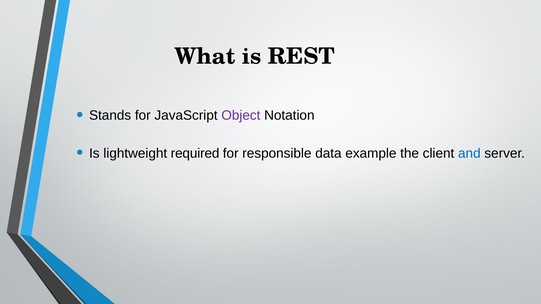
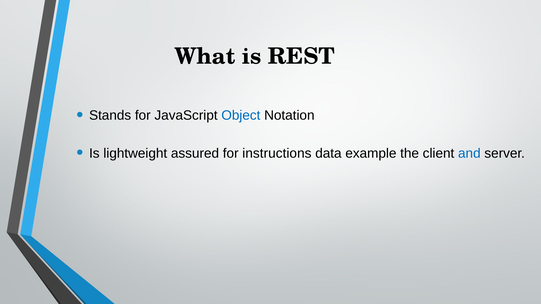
Object colour: purple -> blue (241, 115)
required: required -> assured (195, 154)
responsible: responsible -> instructions (277, 154)
